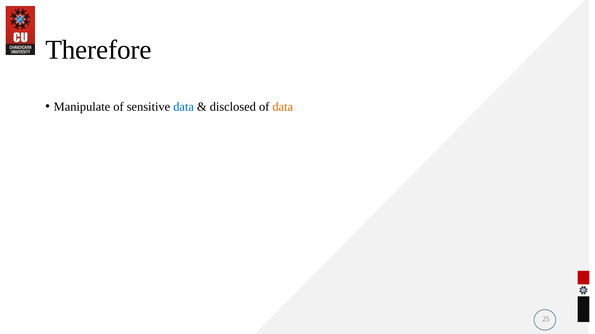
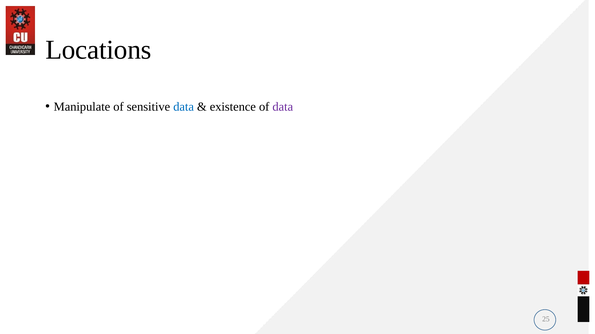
Therefore: Therefore -> Locations (98, 50)
disclosed: disclosed -> existence (233, 107)
data colour: orange -> purple (283, 107)
